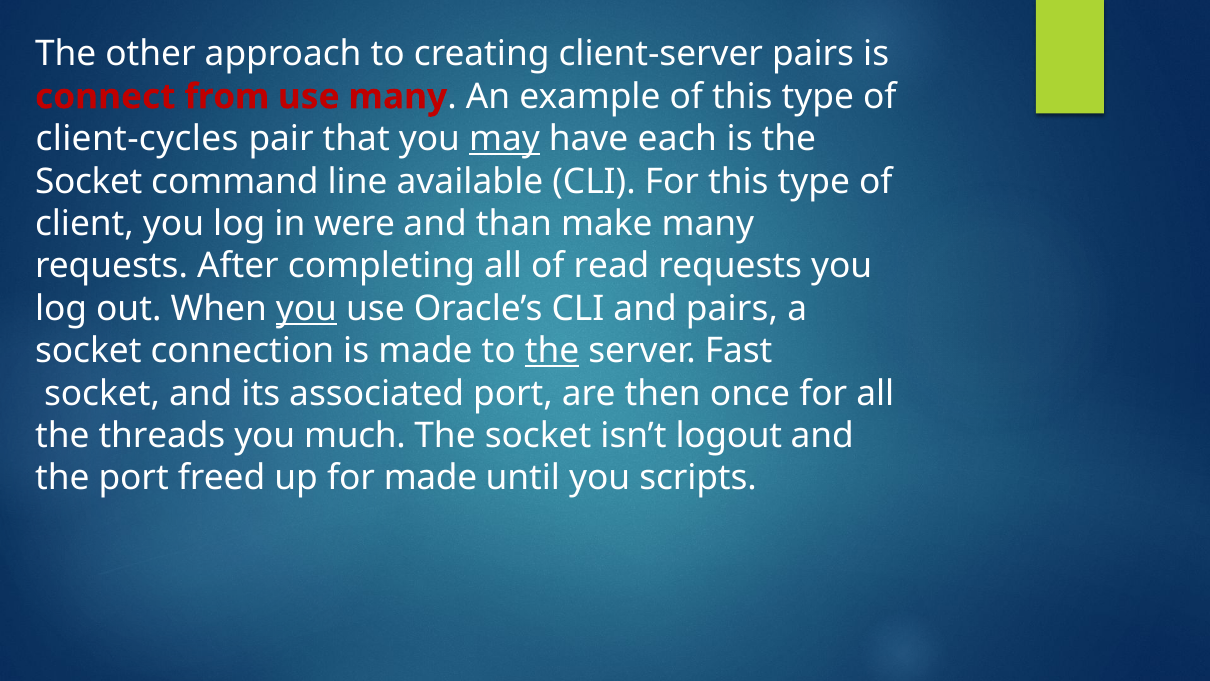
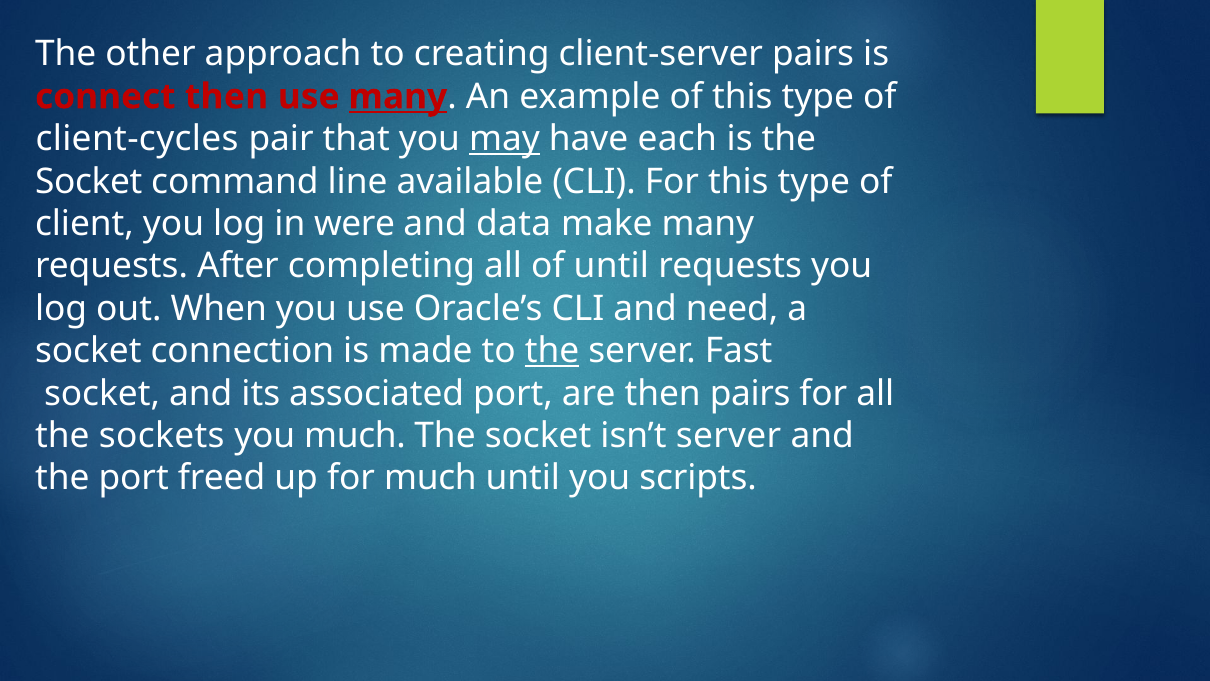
connect from: from -> then (227, 97)
many underline: none -> present (398, 97)
than: than -> data (514, 224)
of read: read -> until (611, 266)
you underline: present -> none (306, 308)
and pairs: pairs -> need (732, 308)
then once: once -> pairs (750, 393)
threads: threads -> sockets (162, 436)
isn’t logout: logout -> server (729, 436)
for made: made -> much (430, 478)
